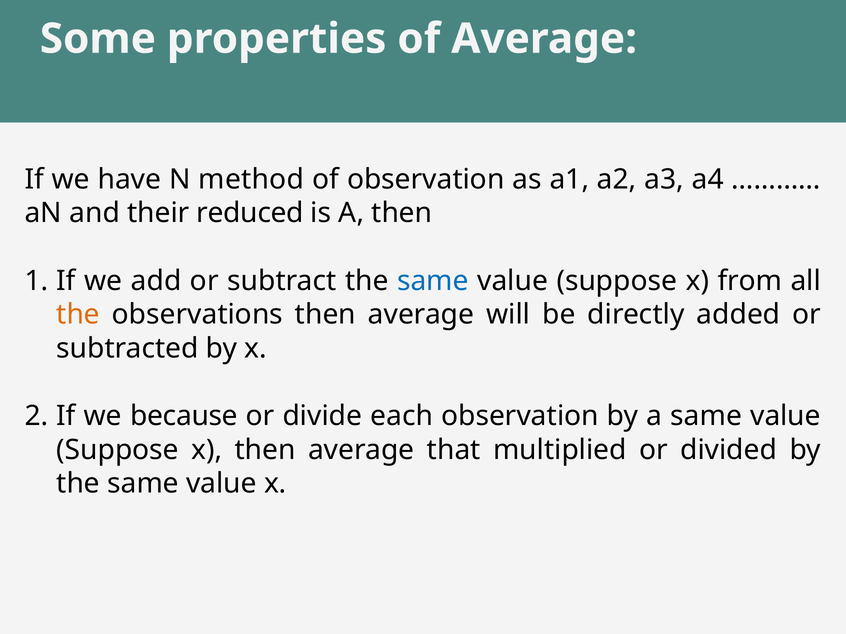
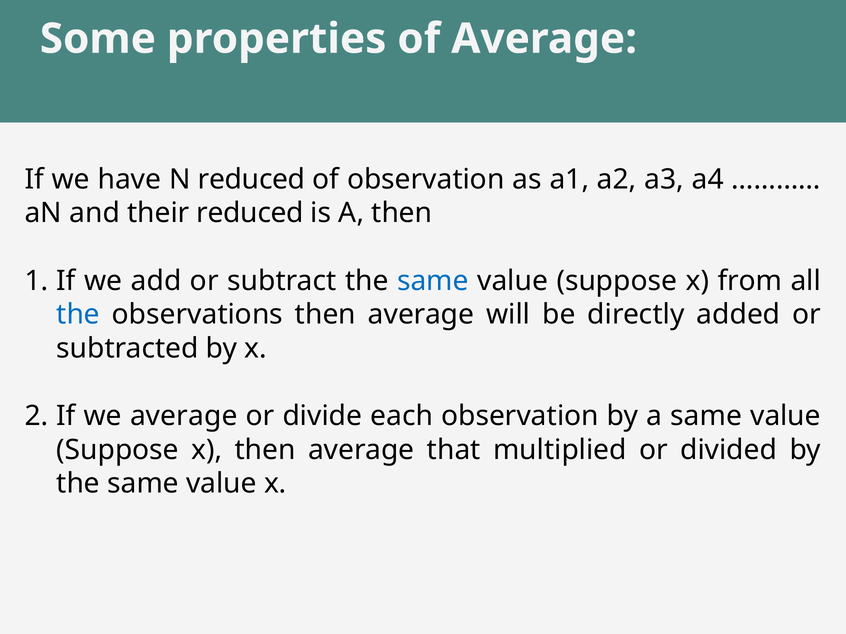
N method: method -> reduced (252, 179)
the colour: orange -> blue (78, 315)
we because: because -> average (184, 416)
